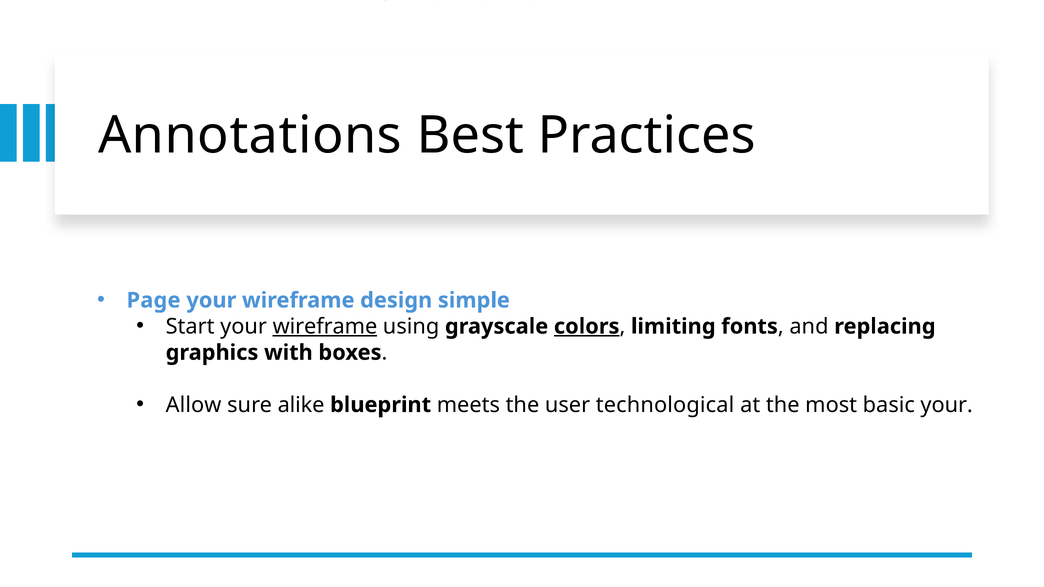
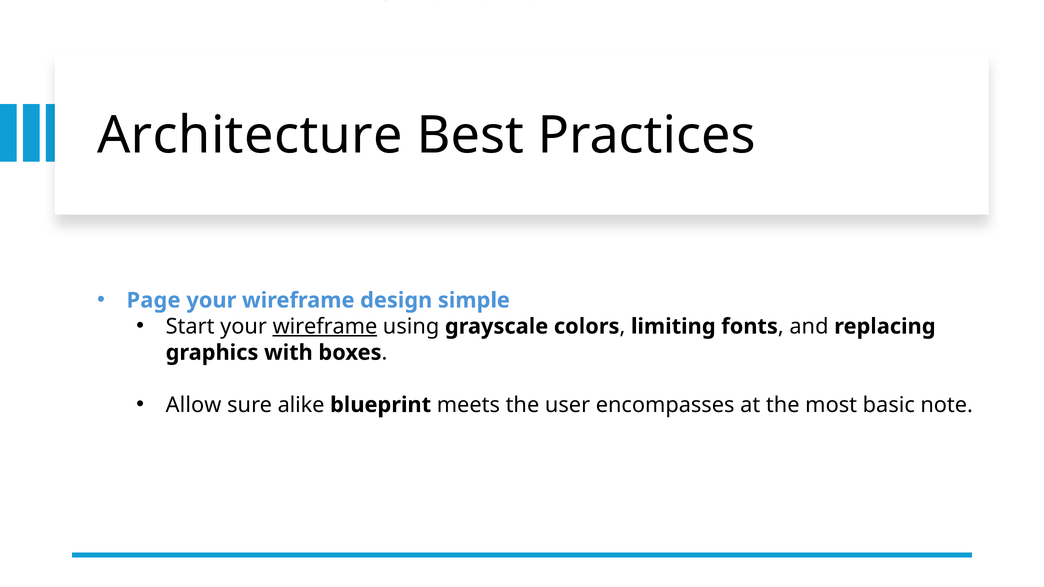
Annotations: Annotations -> Architecture (250, 136)
colors underline: present -> none (587, 327)
technological: technological -> encompasses (665, 405)
basic your: your -> note (947, 405)
